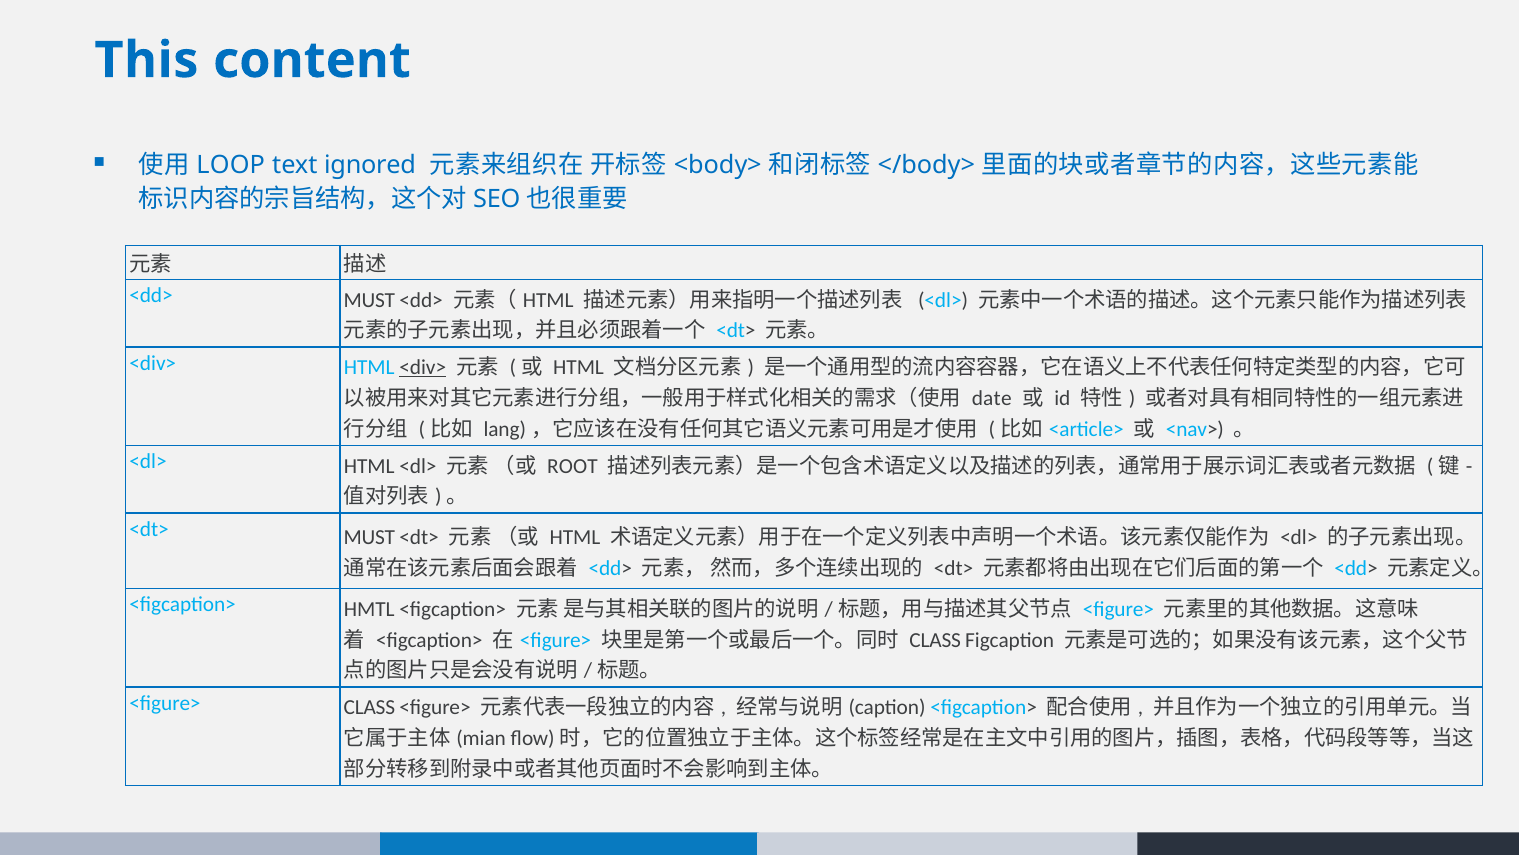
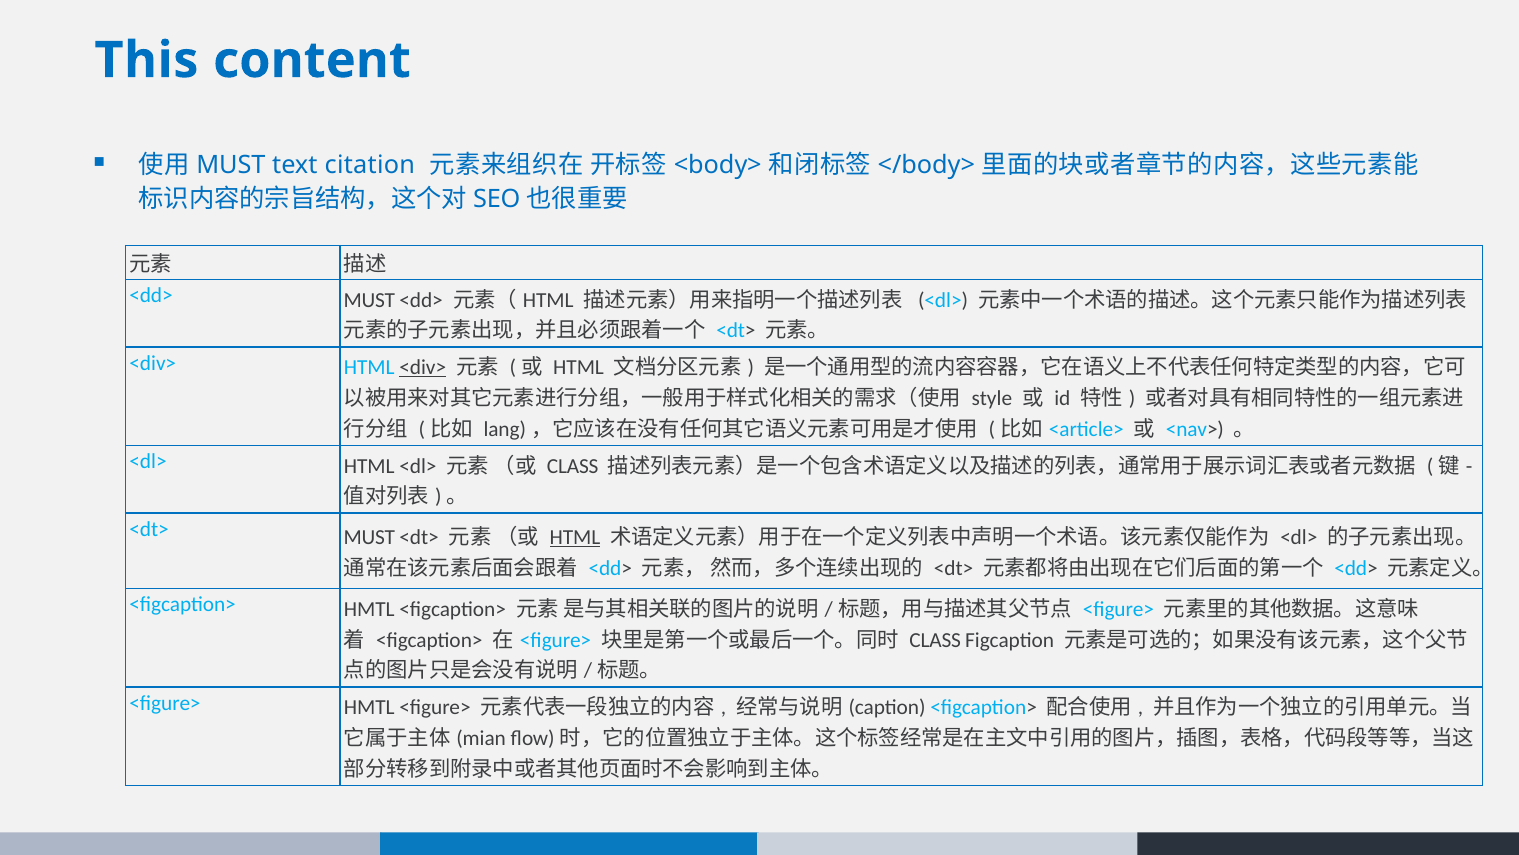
LOOP: LOOP -> MUST (231, 165)
ignored: ignored -> citation (370, 165)
date: date -> style (992, 398)
ROOT: ROOT -> CLASS (573, 466)
HTML underline: none -> present (575, 537)
<figure> CLASS: CLASS -> HMTL (369, 707)
